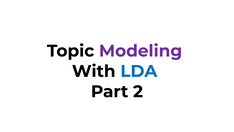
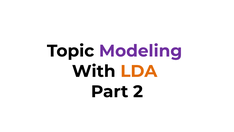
LDA colour: blue -> orange (139, 71)
